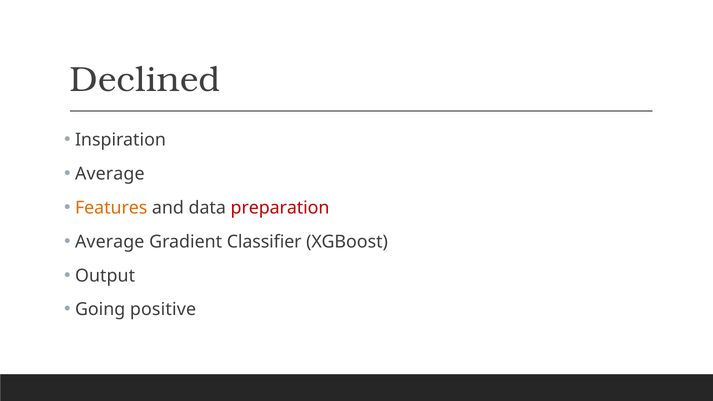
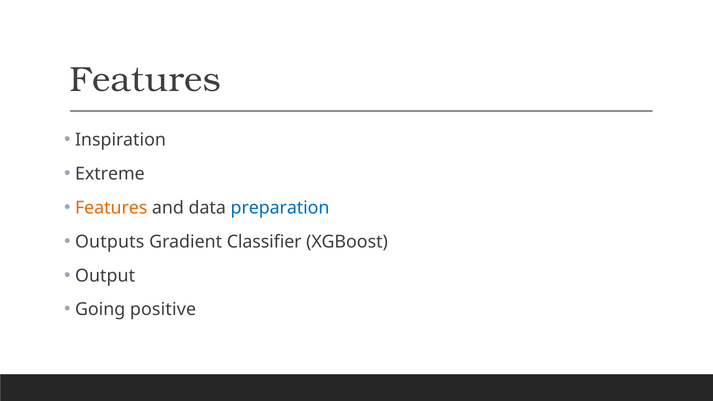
Declined: Declined -> Features (145, 80)
Average: Average -> Extreme (110, 174)
preparation colour: red -> blue (280, 208)
Average: Average -> Outputs (110, 242)
